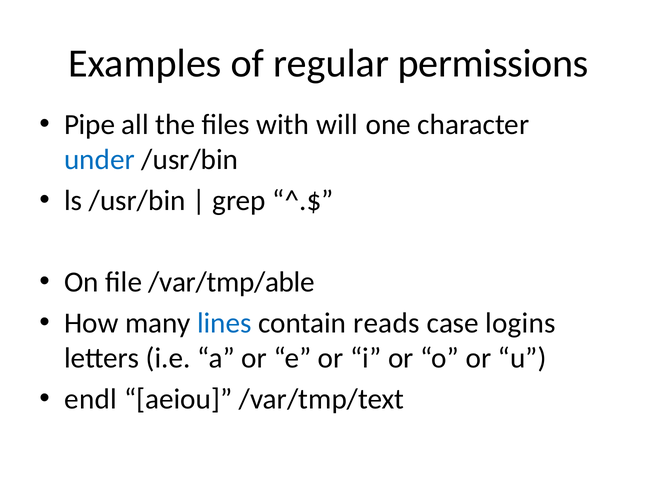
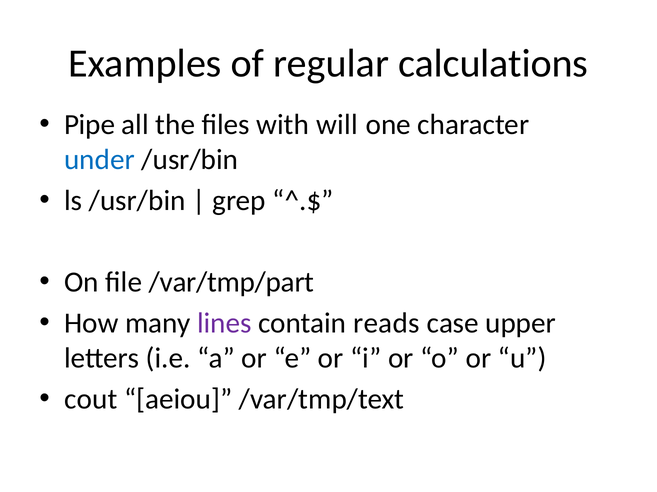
permissions: permissions -> calculations (493, 64)
/var/tmp/able: /var/tmp/able -> /var/tmp/part (231, 283)
lines colour: blue -> purple (224, 324)
logins: logins -> upper (521, 324)
endl: endl -> cout (91, 400)
